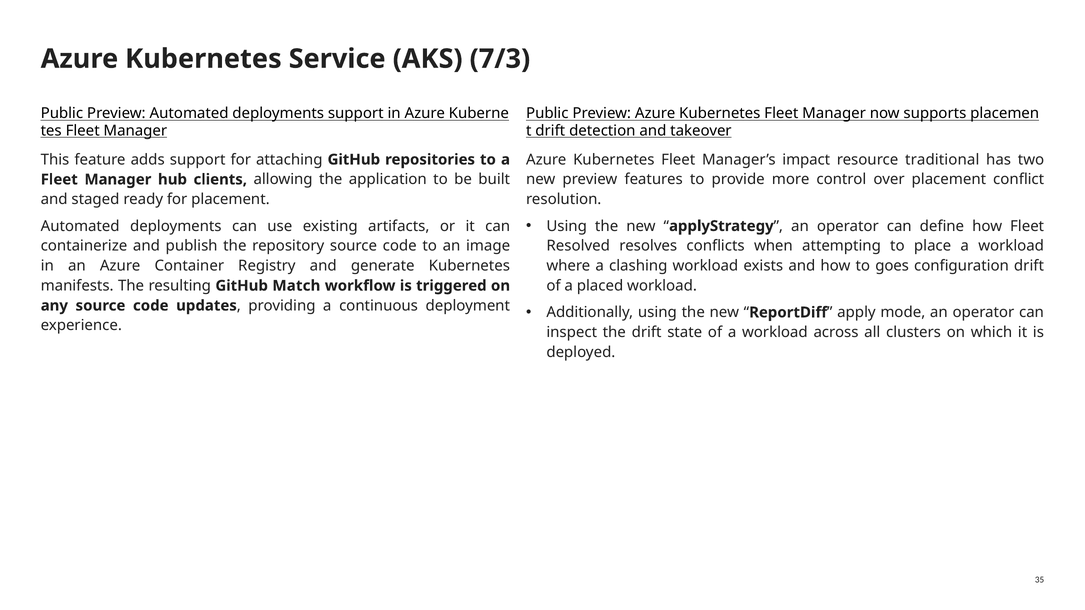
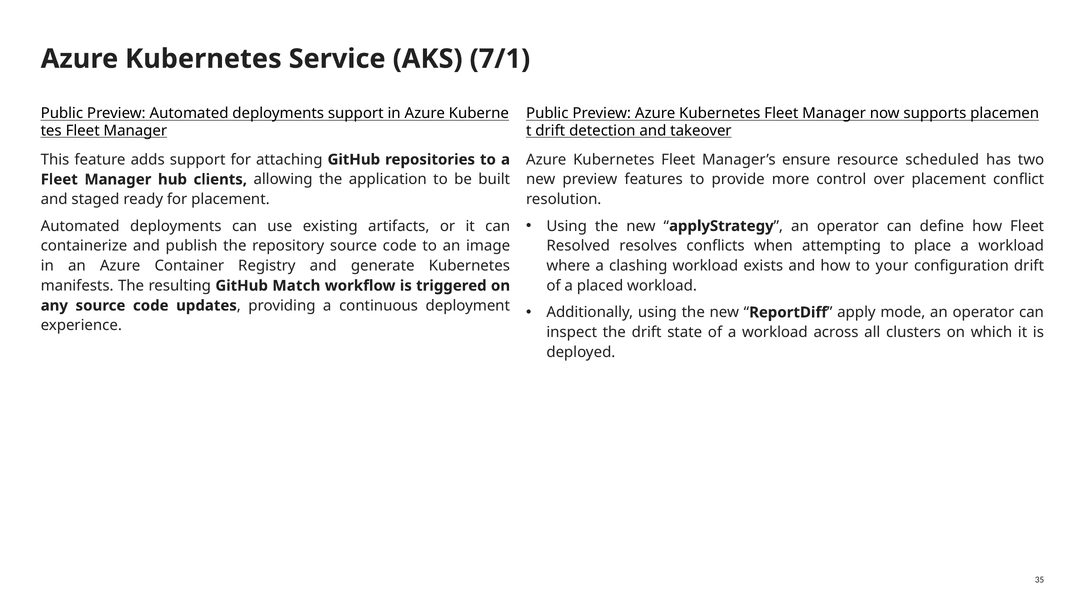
7/3: 7/3 -> 7/1 (500, 59)
impact: impact -> ensure (806, 160)
traditional: traditional -> scheduled (942, 160)
goes: goes -> your (892, 266)
